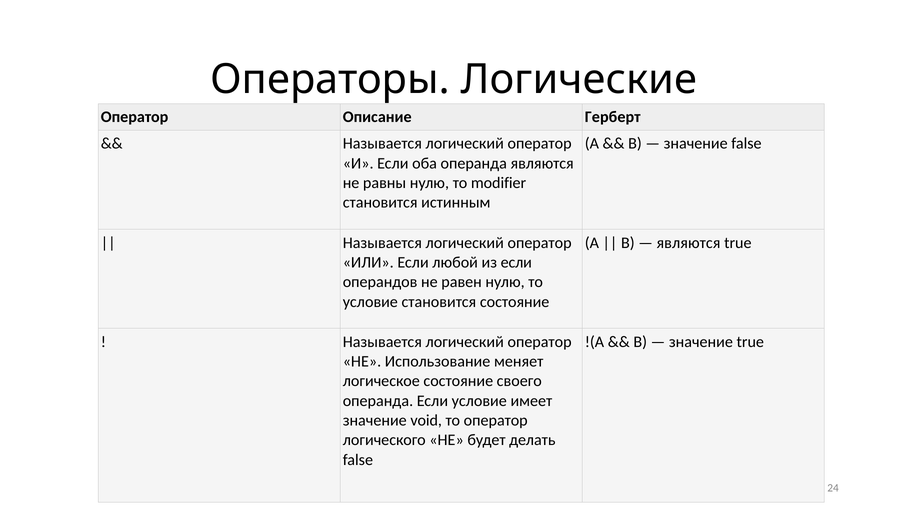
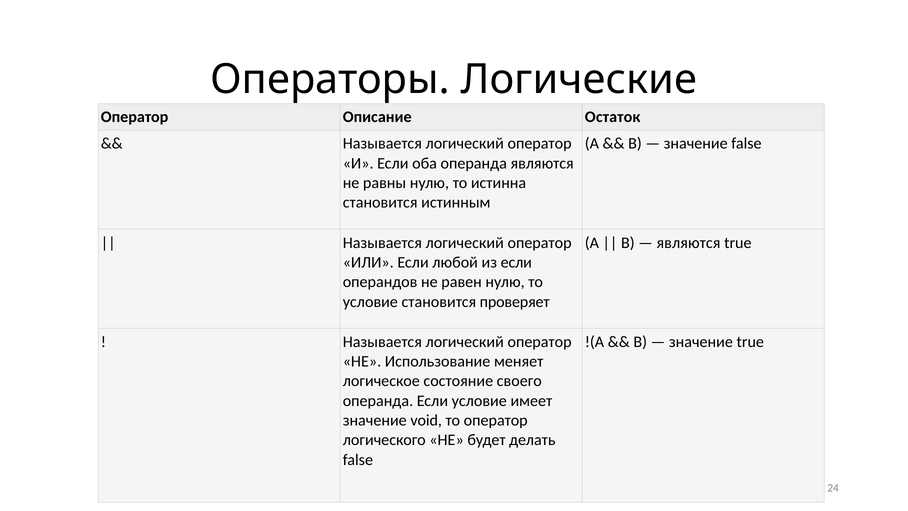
Герберт: Герберт -> Остаток (613, 117)
modifier: modifier -> истинна (499, 183)
становится состояние: состояние -> проверяет (515, 302)
